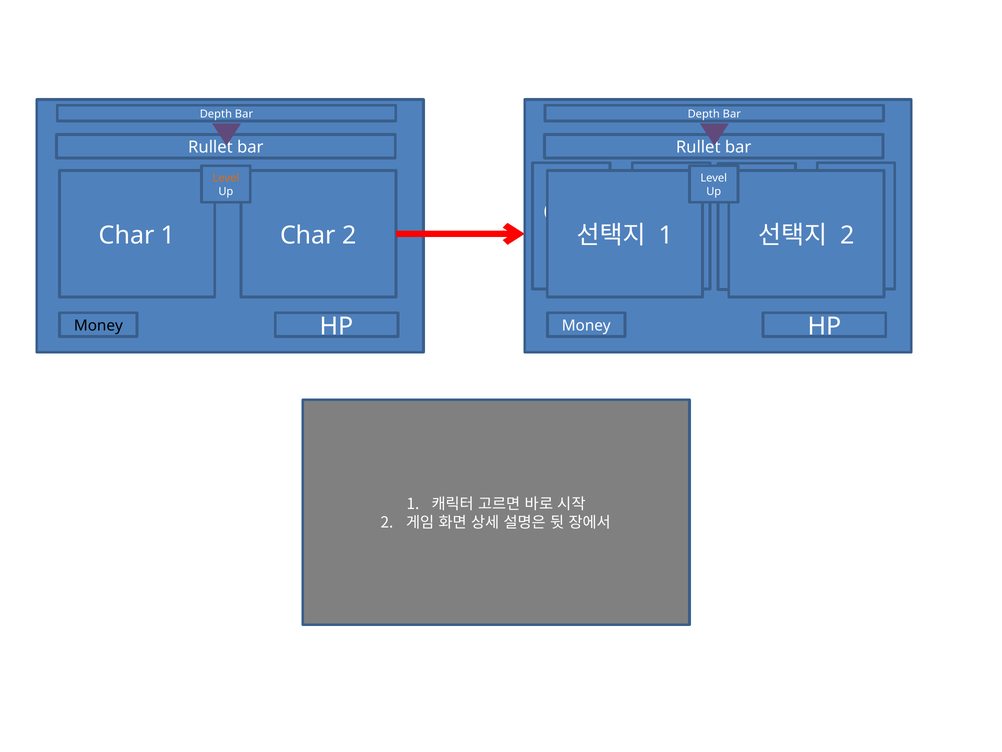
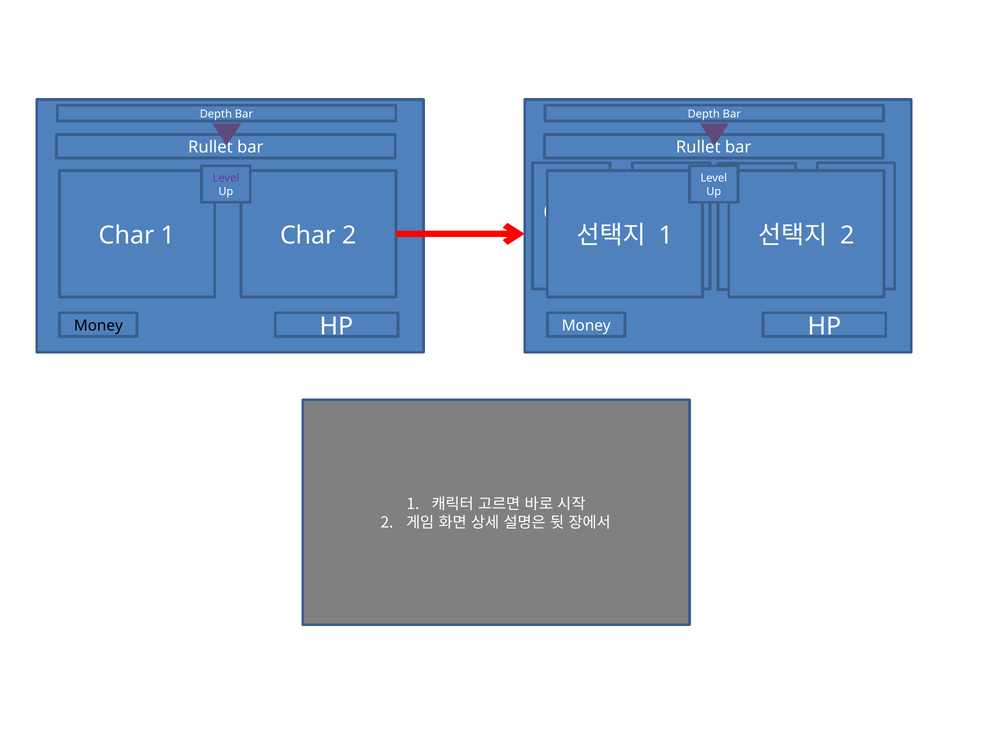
Level colour: orange -> purple (226, 178)
